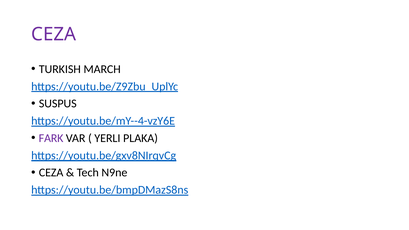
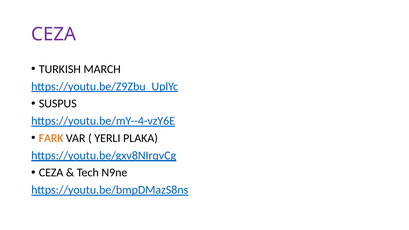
FARK colour: purple -> orange (51, 138)
